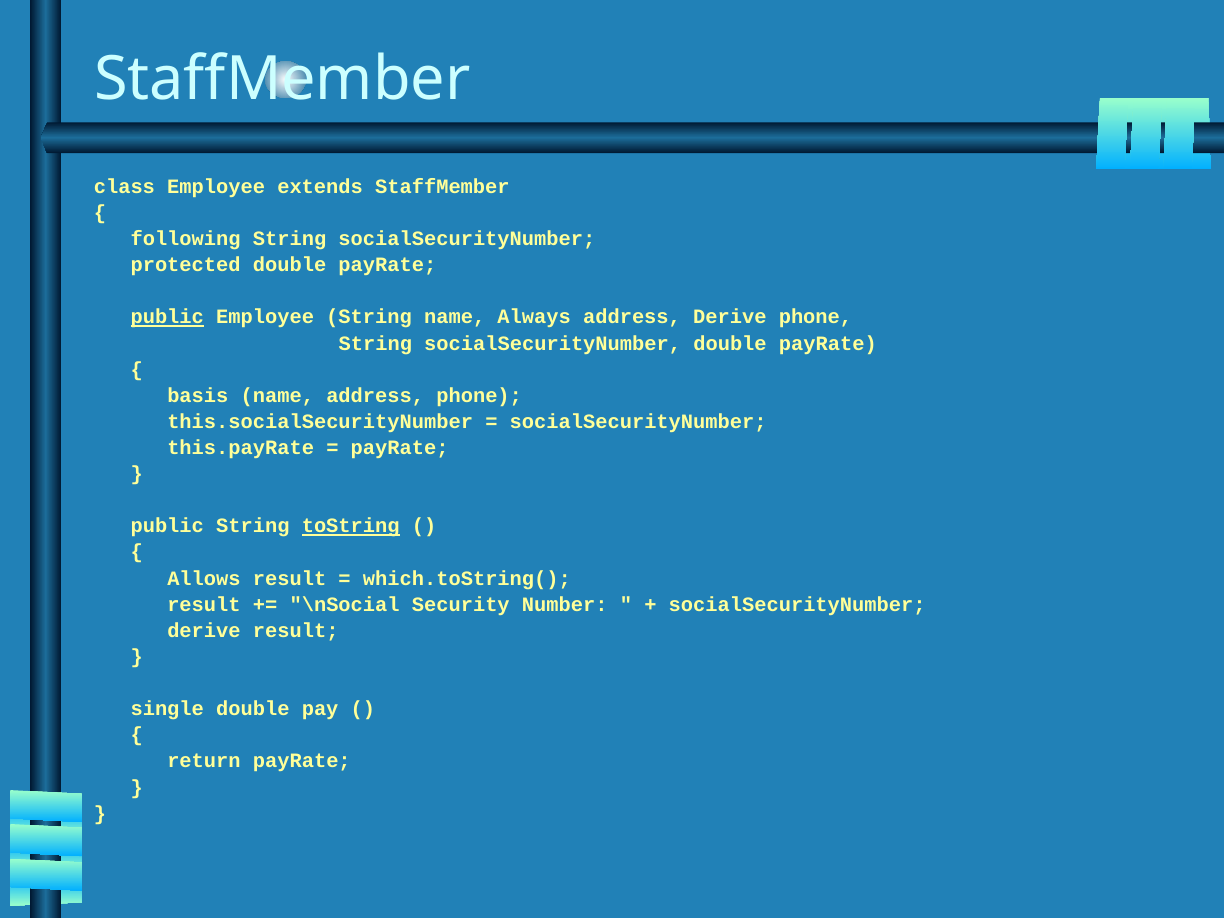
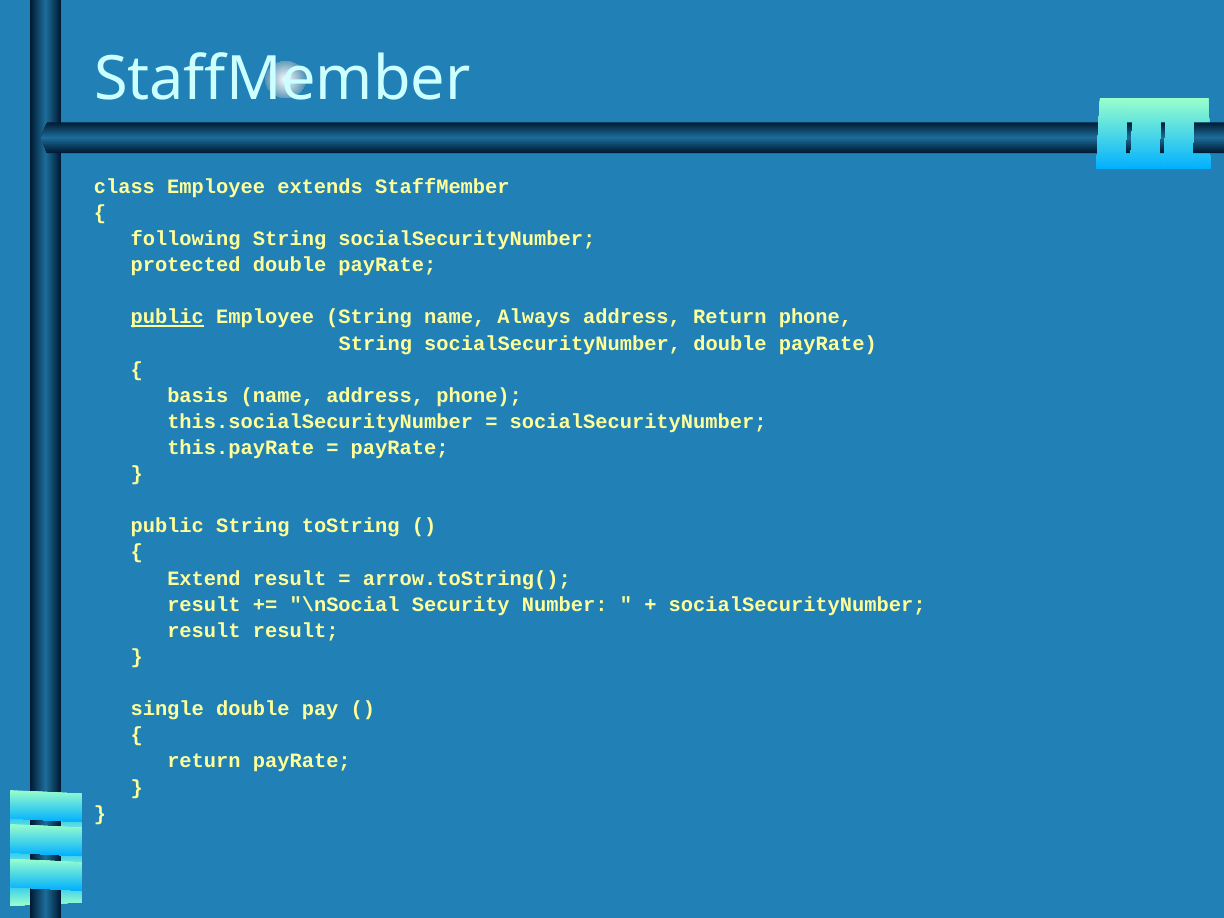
address Derive: Derive -> Return (730, 317)
toString underline: present -> none (351, 526)
Allows: Allows -> Extend (204, 578)
which.toString(: which.toString( -> arrow.toString( (467, 578)
derive: derive -> result (204, 631)
